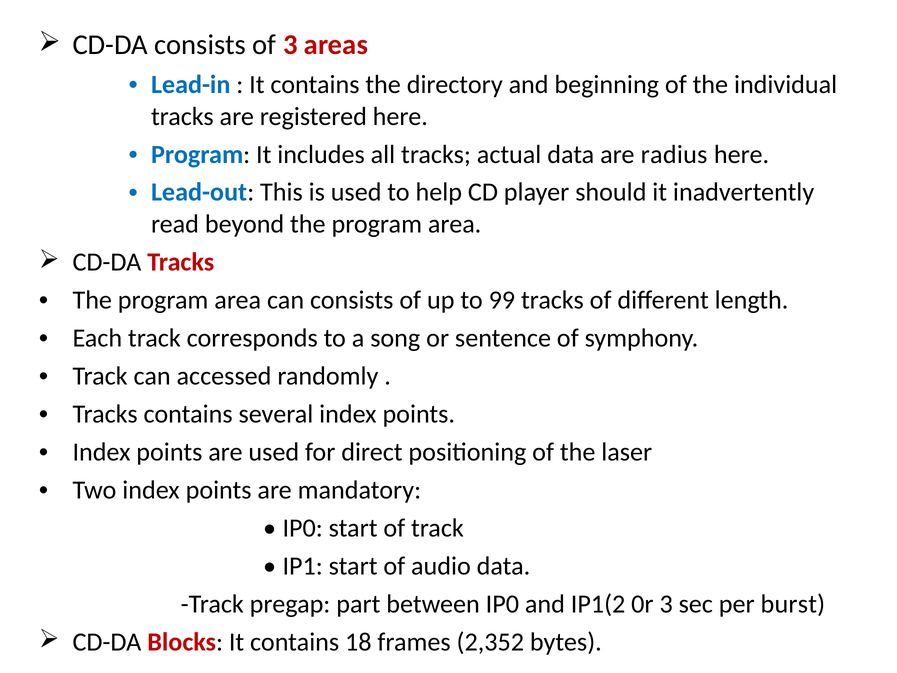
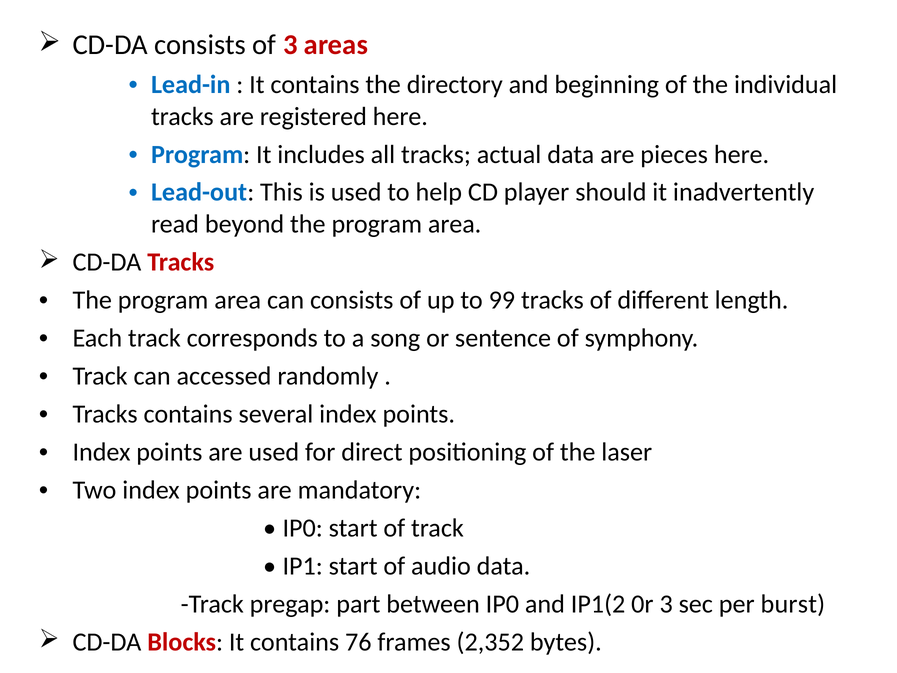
radius: radius -> pieces (674, 154)
18: 18 -> 76 (358, 642)
